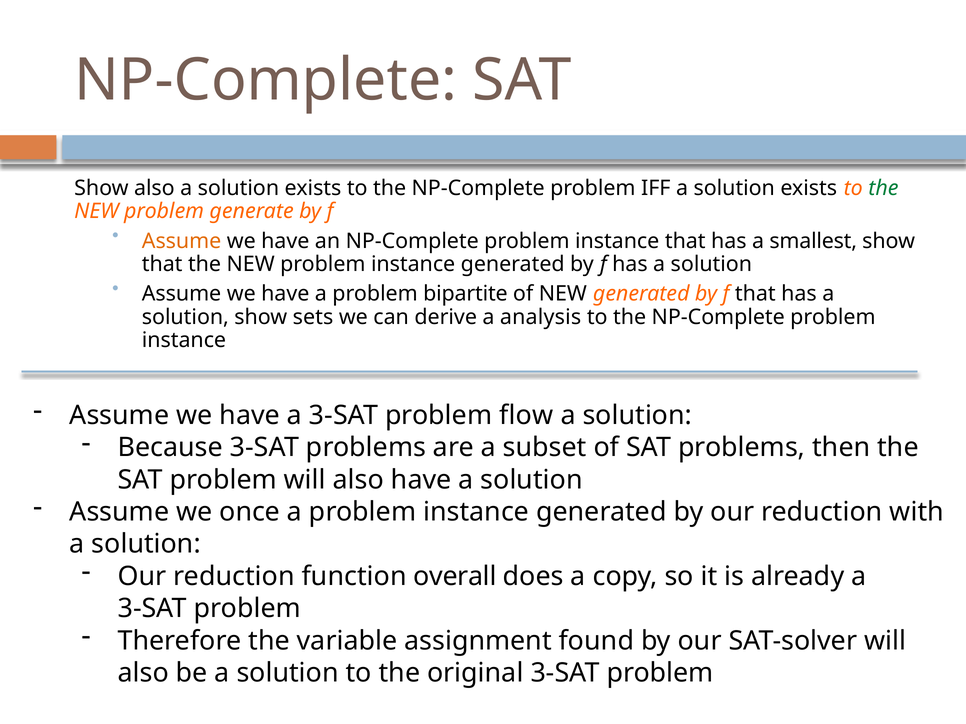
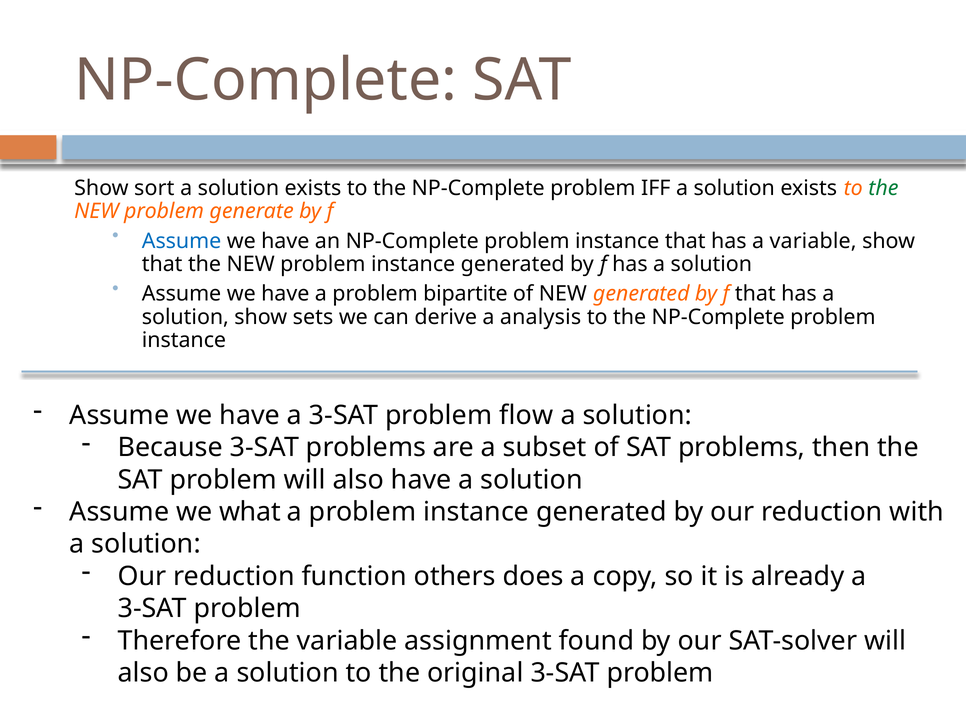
Show also: also -> sort (154, 188)
Assume colour: orange -> blue (182, 241)
a smallest: smallest -> variable (813, 241)
once: once -> what (250, 512)
overall: overall -> others (455, 577)
